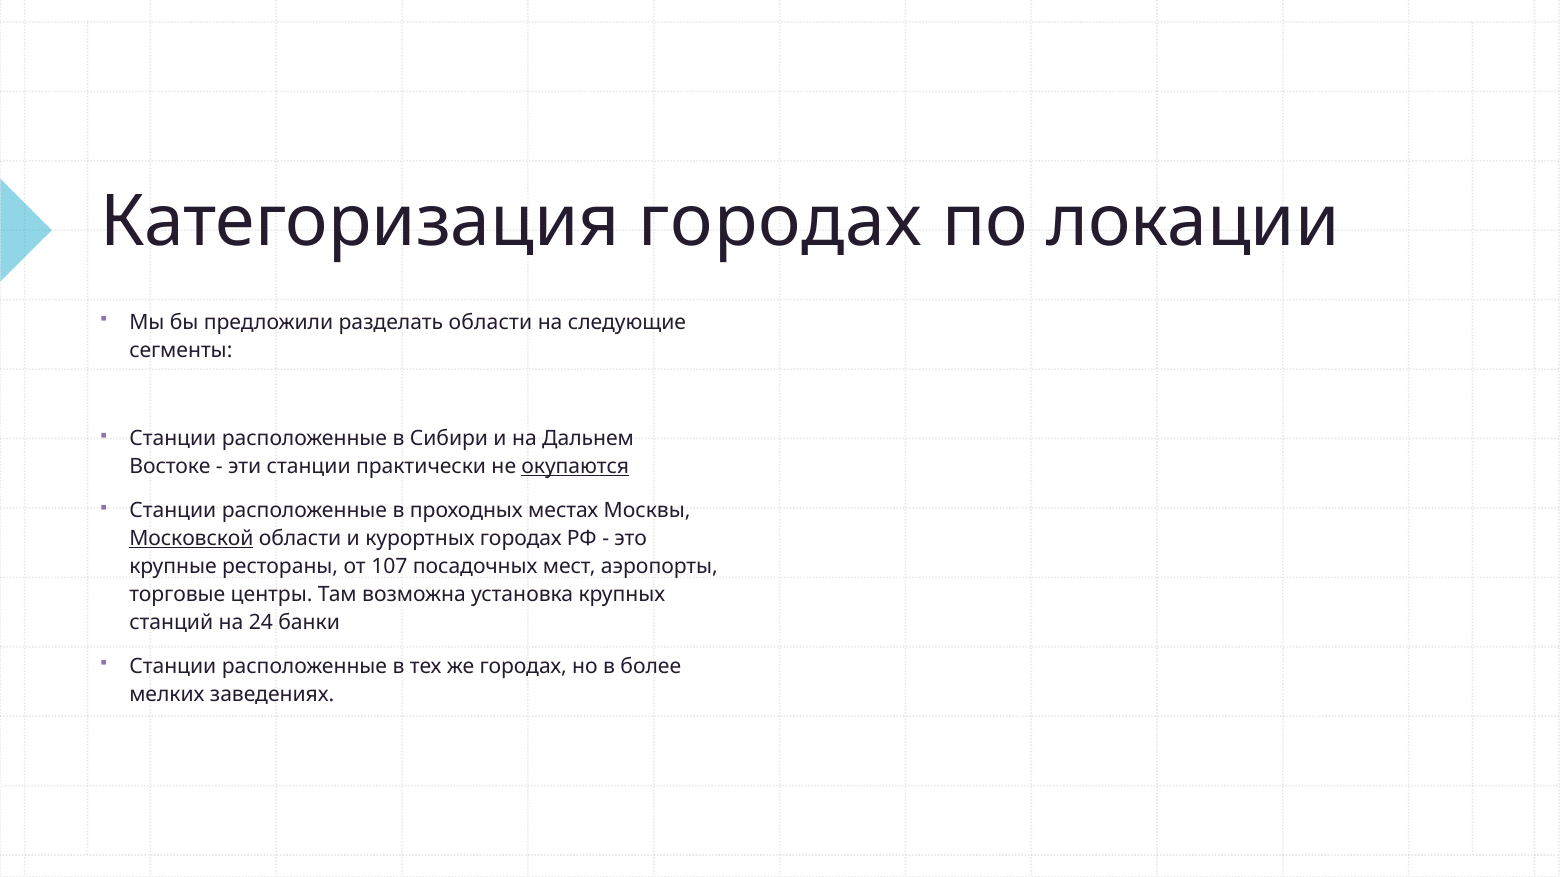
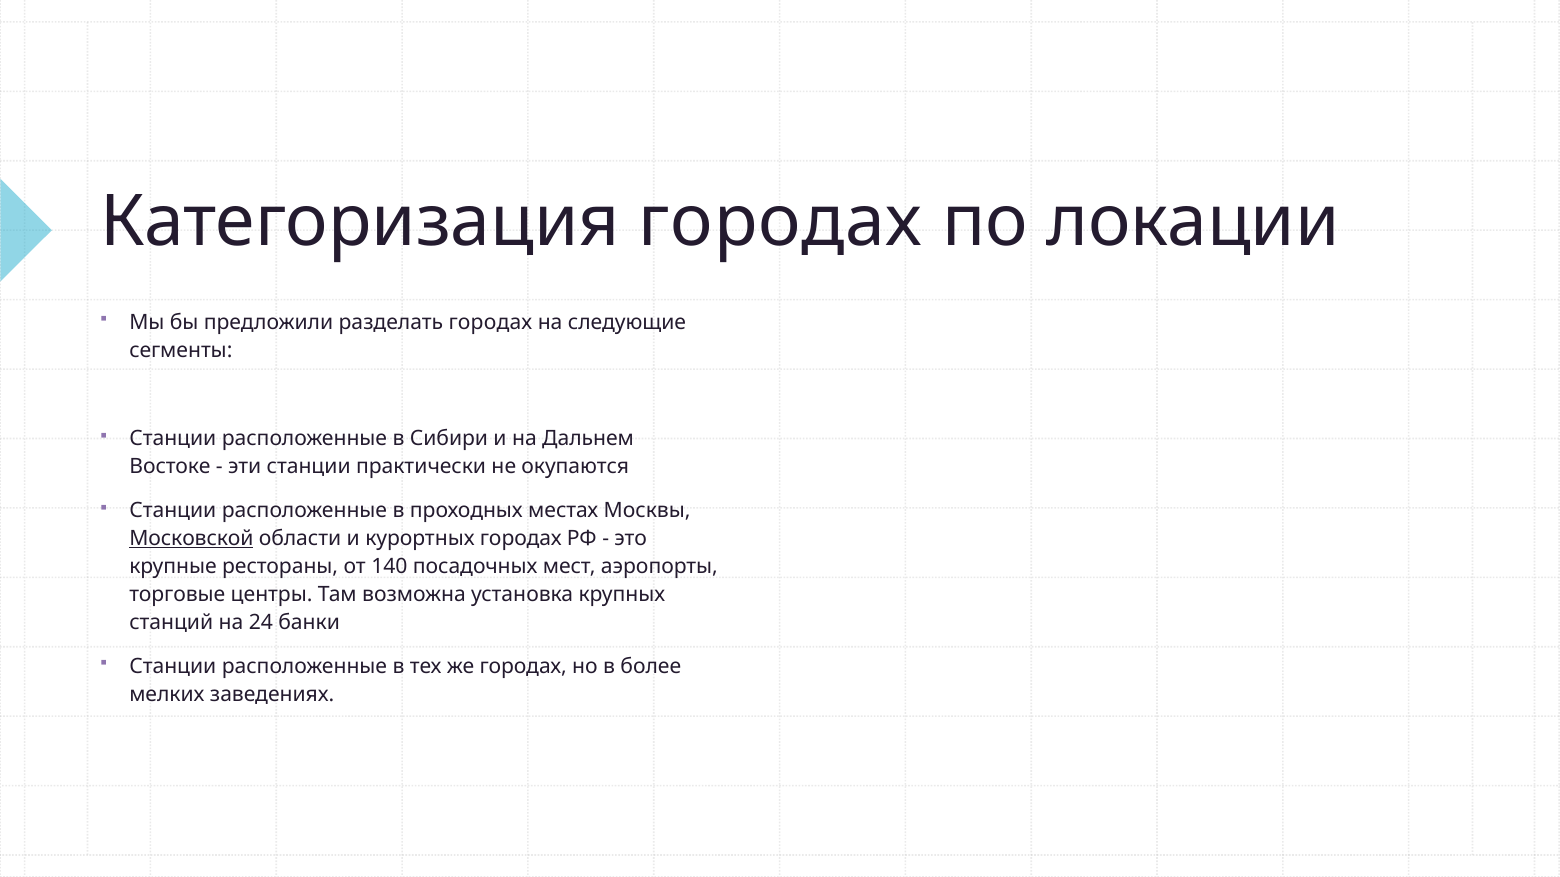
разделать области: области -> городах (490, 323)
окупаются underline: present -> none (575, 467)
107: 107 -> 140 (389, 567)
